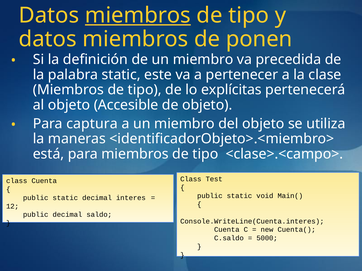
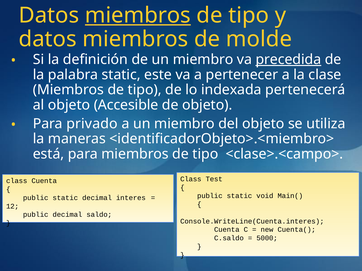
ponen: ponen -> molde (259, 39)
precedida underline: none -> present (288, 60)
explícitas: explícitas -> indexada (231, 90)
captura: captura -> privado (92, 124)
